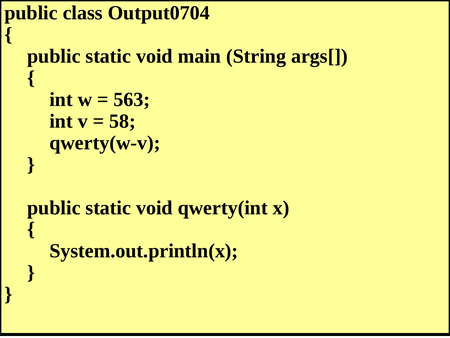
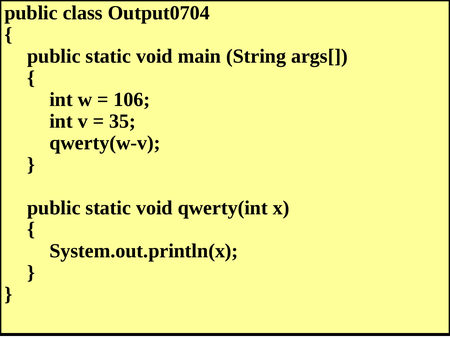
563: 563 -> 106 (132, 99)
58: 58 -> 35 (122, 121)
